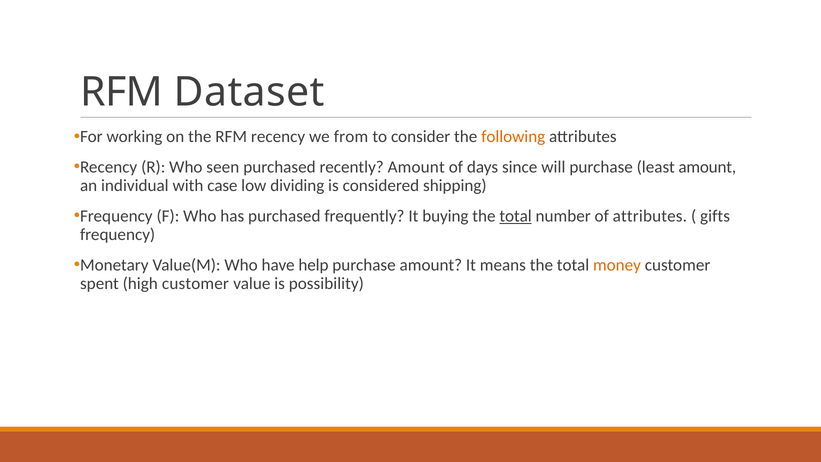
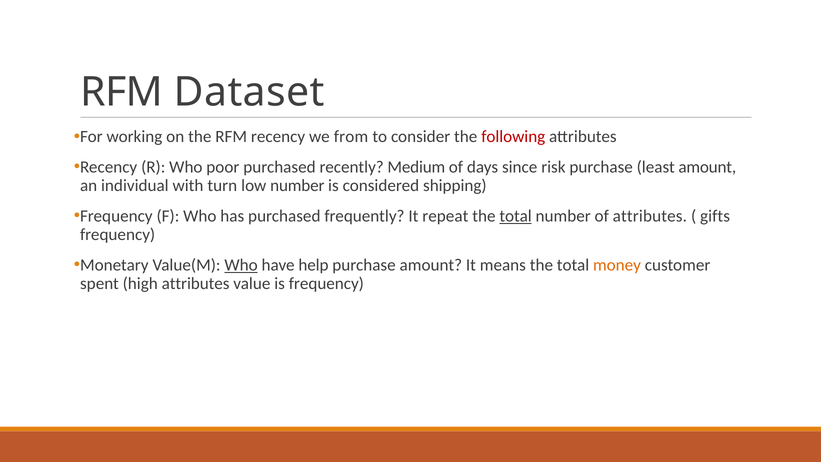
following colour: orange -> red (513, 137)
seen: seen -> poor (223, 167)
recently Amount: Amount -> Medium (416, 167)
will: will -> risk (553, 167)
case: case -> turn (222, 185)
low dividing: dividing -> number (297, 185)
buying: buying -> repeat (445, 216)
Who underline: none -> present (241, 265)
high customer: customer -> attributes (196, 283)
is possibility: possibility -> frequency (326, 283)
